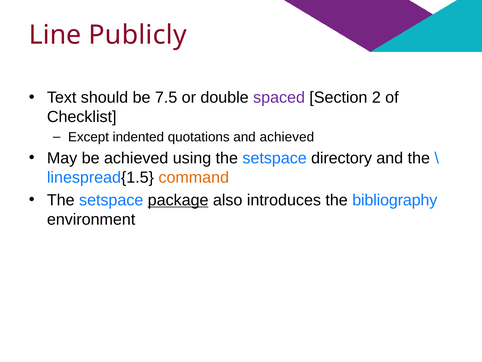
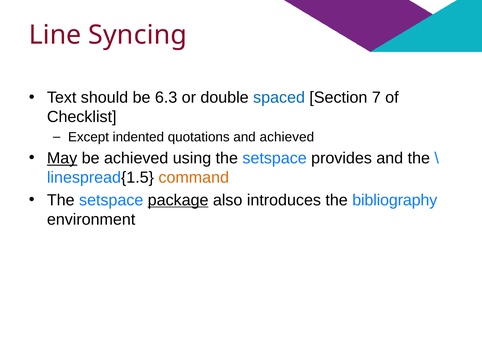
Publicly: Publicly -> Syncing (138, 35)
7.5: 7.5 -> 6.3 (166, 97)
spaced colour: purple -> blue (279, 97)
2: 2 -> 7 (376, 97)
May underline: none -> present (62, 158)
directory: directory -> provides (342, 158)
